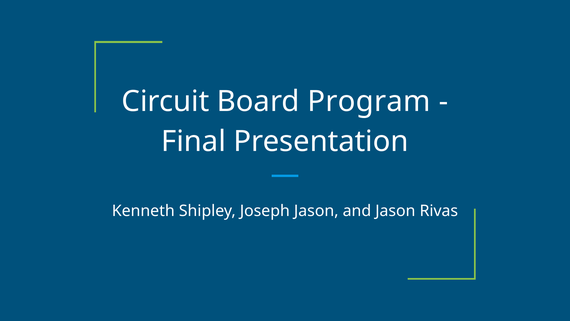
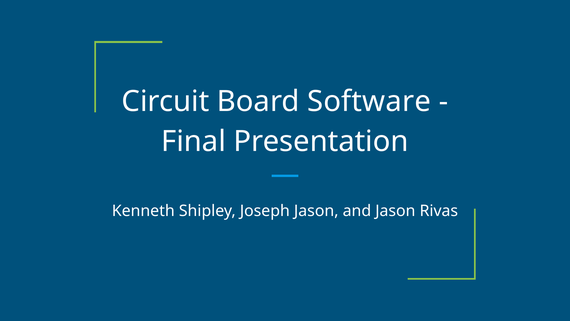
Program: Program -> Software (369, 101)
